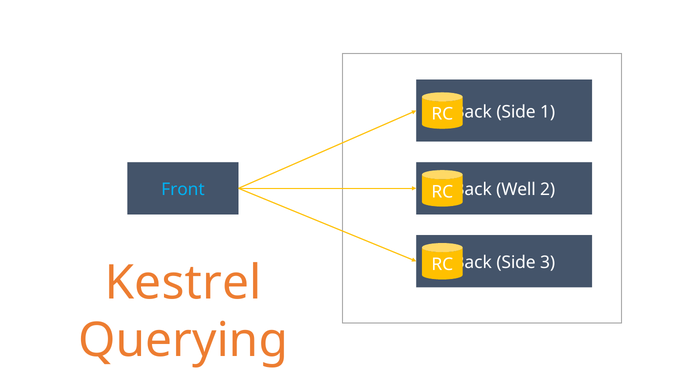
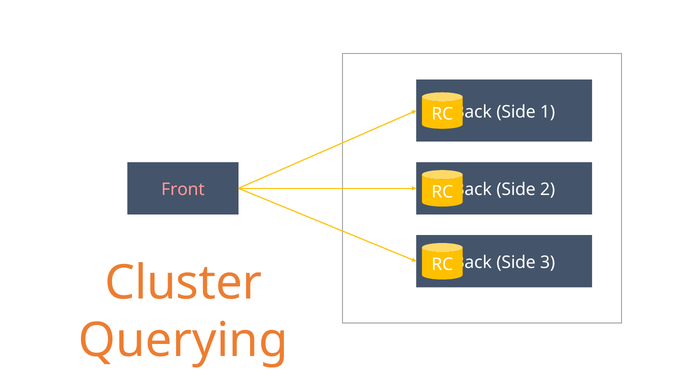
Front colour: light blue -> pink (183, 190)
Well: Well -> Side (516, 190)
Kestrel: Kestrel -> Cluster (183, 283)
